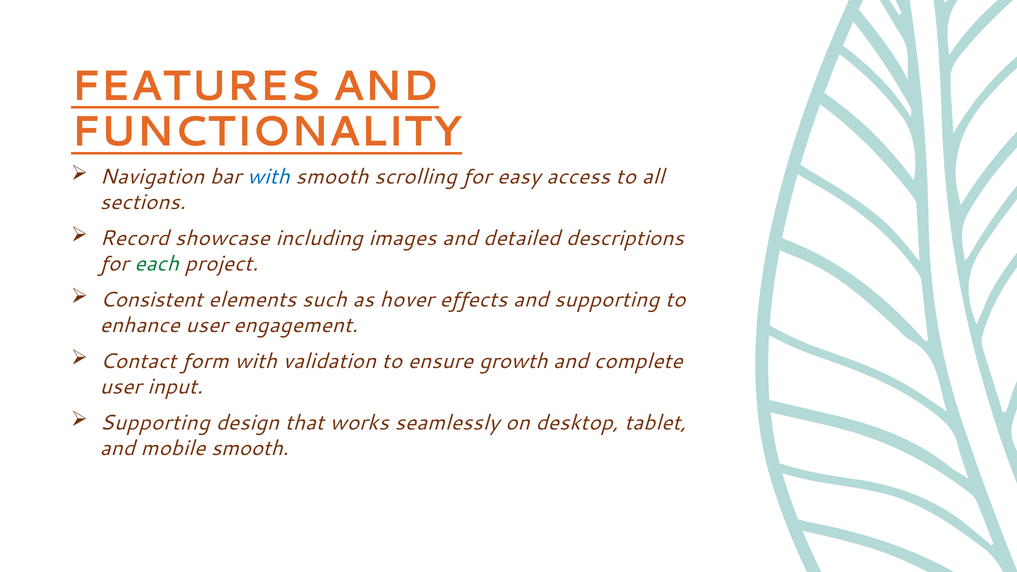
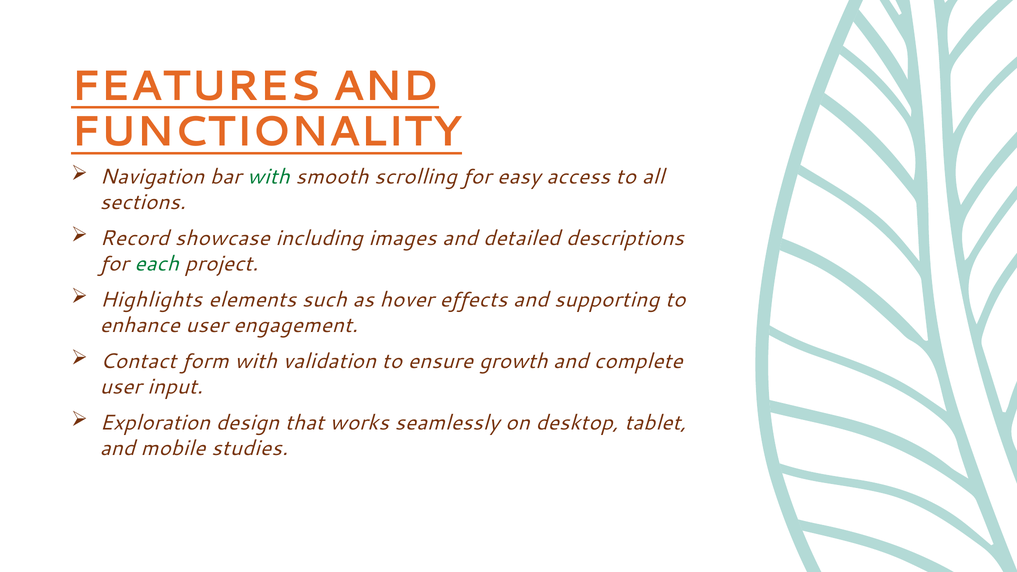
with colour: blue -> green (268, 177)
Consistent: Consistent -> Highlights (151, 300)
Supporting: Supporting -> Exploration (155, 423)
mobile smooth: smooth -> studies (250, 448)
